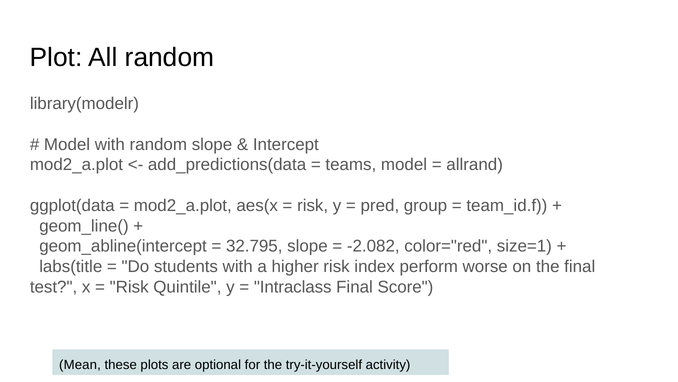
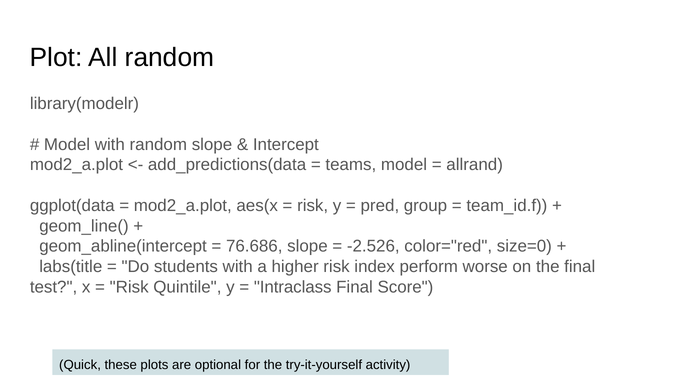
32.795: 32.795 -> 76.686 (254, 246)
-2.082: -2.082 -> -2.526 (373, 246)
size=1: size=1 -> size=0 (524, 246)
Mean: Mean -> Quick (80, 364)
